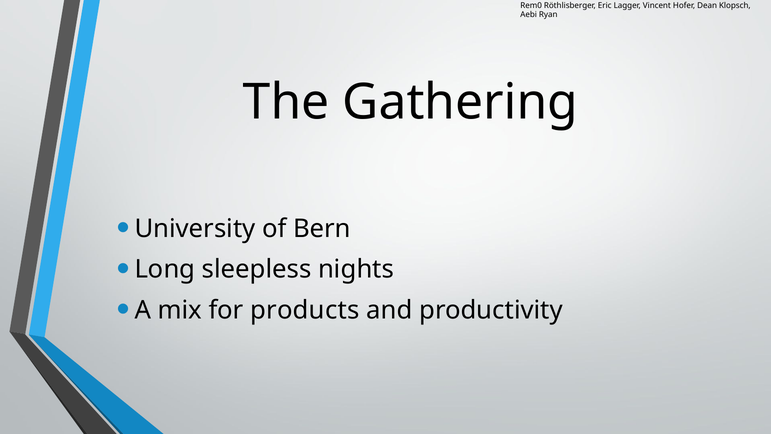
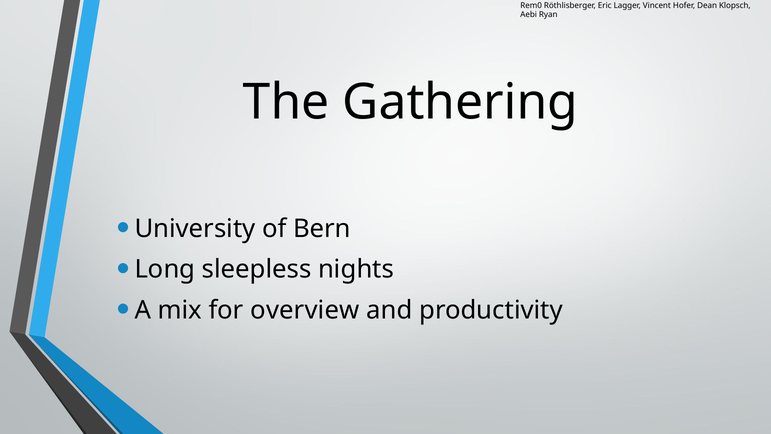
products: products -> overview (305, 310)
